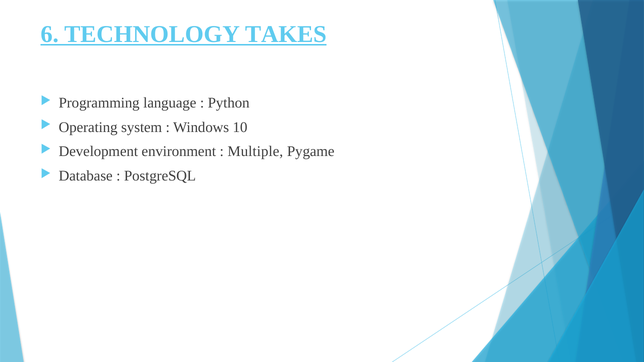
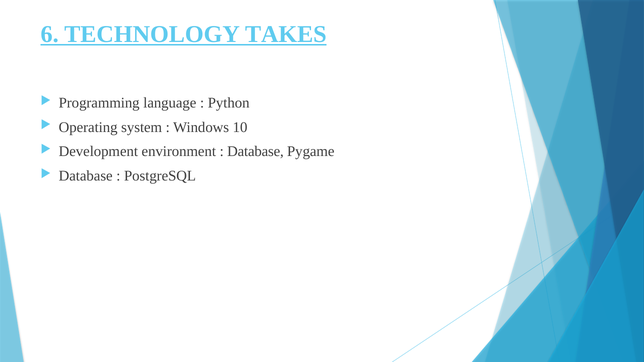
Multiple: Multiple -> Database (255, 152)
